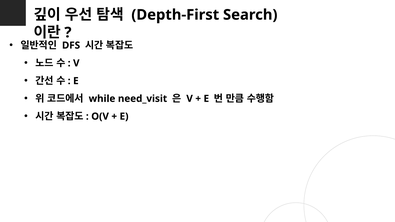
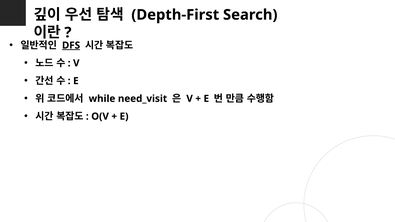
DFS underline: none -> present (71, 45)
